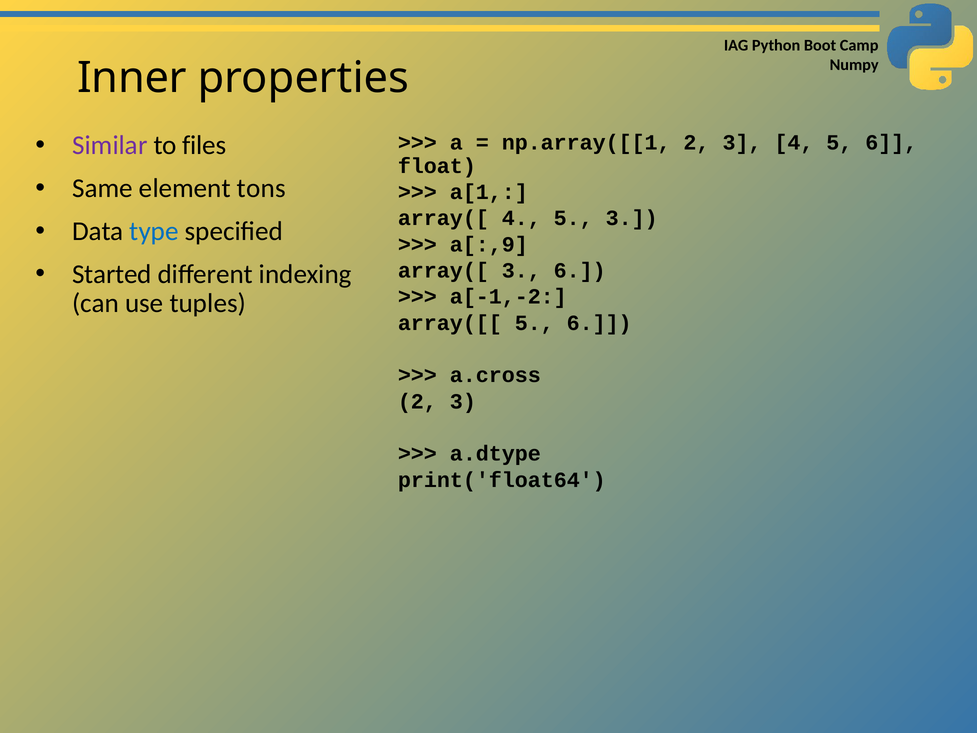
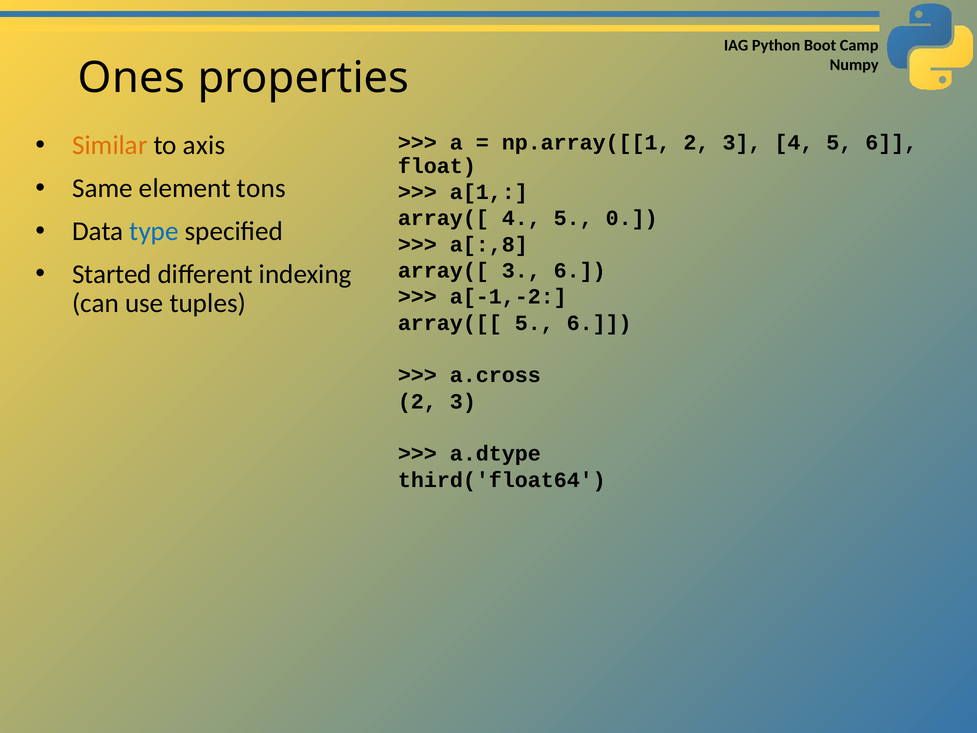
Inner: Inner -> Ones (131, 78)
Similar colour: purple -> orange (110, 145)
files: files -> axis (204, 145)
5 3: 3 -> 0 (632, 218)
a[:,9: a[:,9 -> a[:,8 (489, 244)
print('float64: print('float64 -> third('float64 (502, 480)
